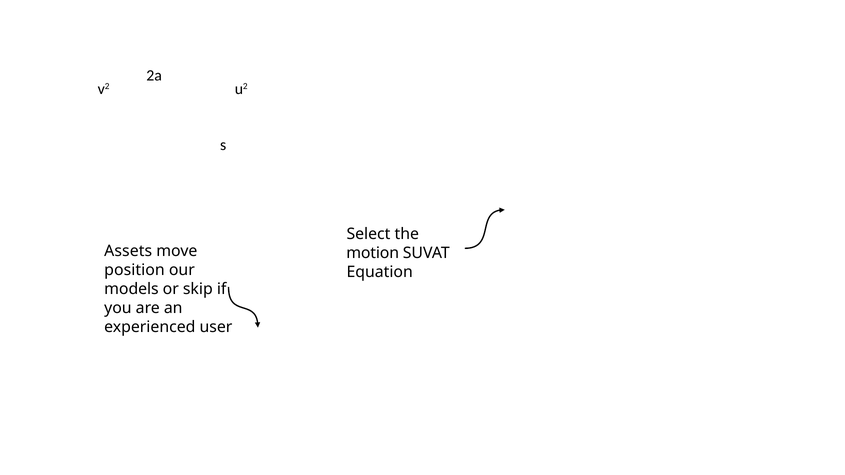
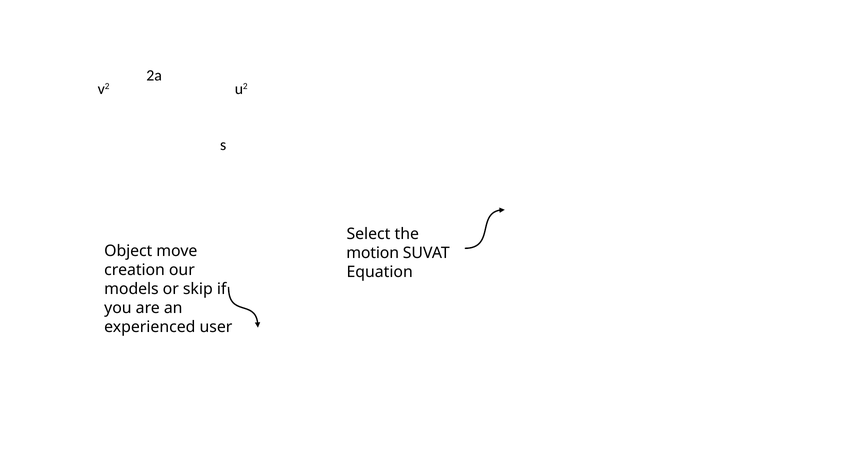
Assets: Assets -> Object (128, 251)
position: position -> creation (135, 270)
